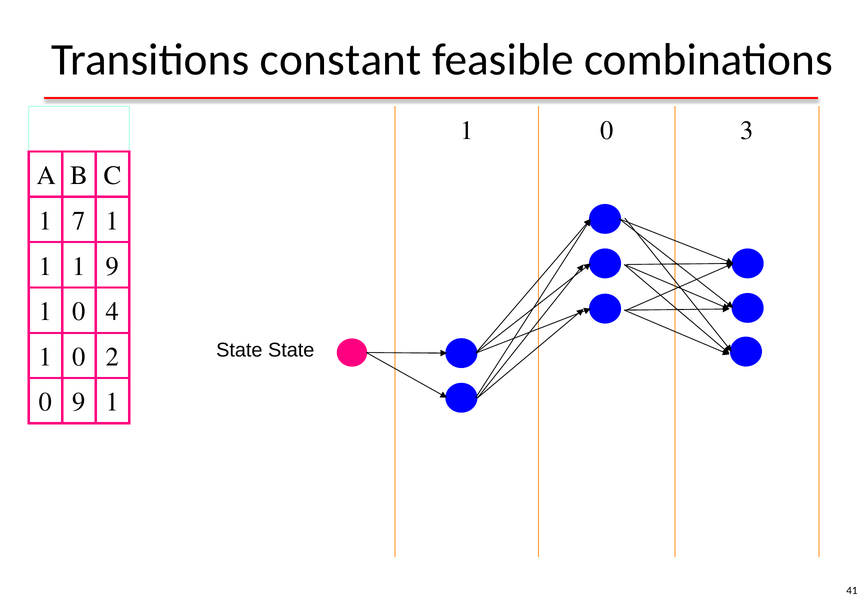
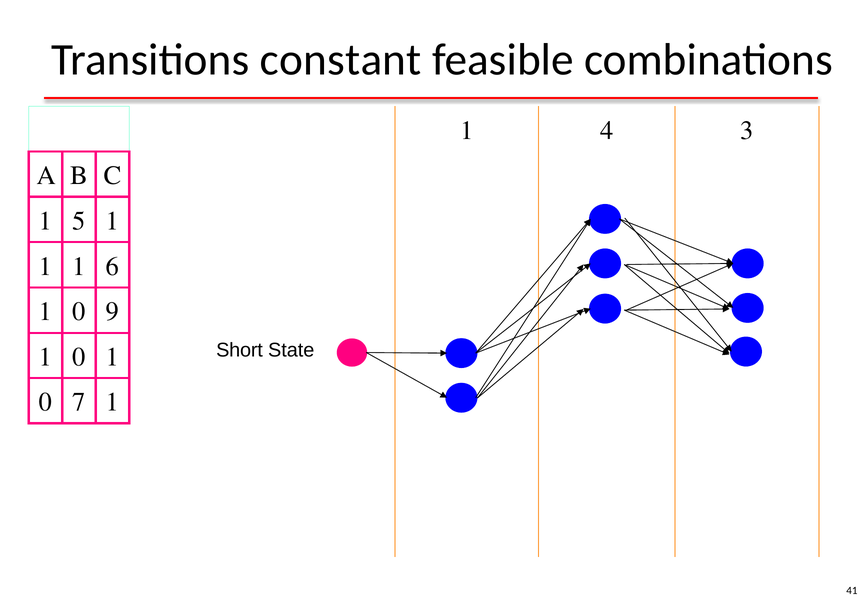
0: 0 -> 4 (607, 130)
7: 7 -> 5 (79, 221)
1 9: 9 -> 6 (112, 266)
4: 4 -> 9 (112, 312)
State: State -> Short (239, 350)
0 2: 2 -> 1 (112, 357)
0 9: 9 -> 7 (79, 402)
